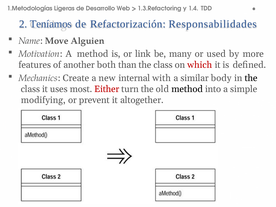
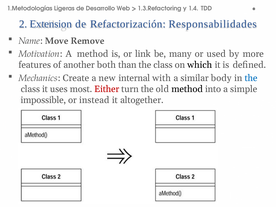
Teníamos: Teníamos -> Extension (51, 24)
Alguien: Alguien -> Remove (88, 41)
which colour: red -> black (200, 65)
the colour: black -> blue (251, 78)
modifying: modifying -> impossible (43, 100)
prevent: prevent -> instead (94, 100)
